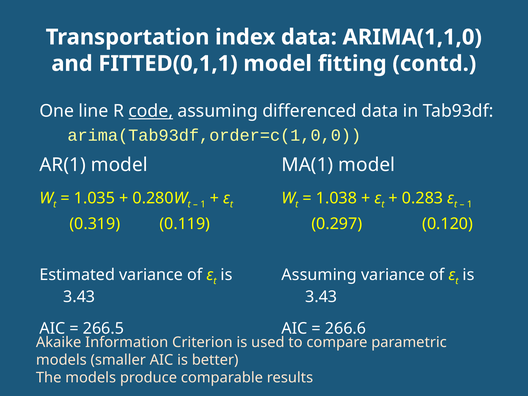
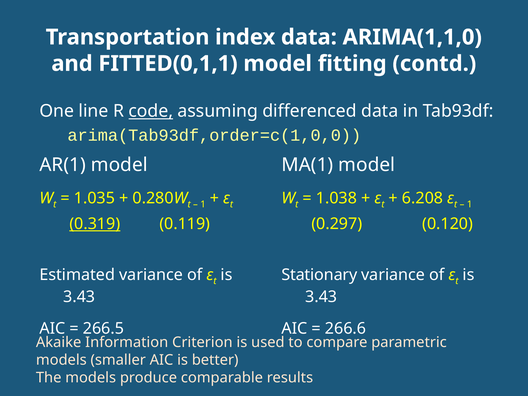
0.283: 0.283 -> 6.208 (423, 198)
0.319 underline: none -> present (95, 224)
Assuming: Assuming -> Stationary (319, 275)
